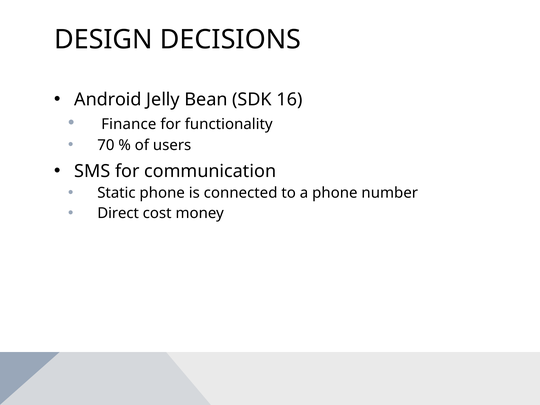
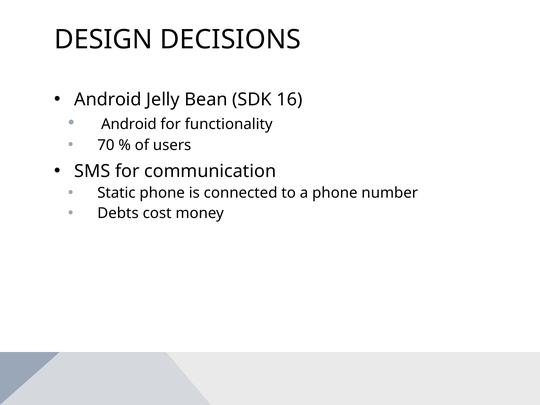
Finance: Finance -> Android (129, 124)
Direct: Direct -> Debts (118, 213)
